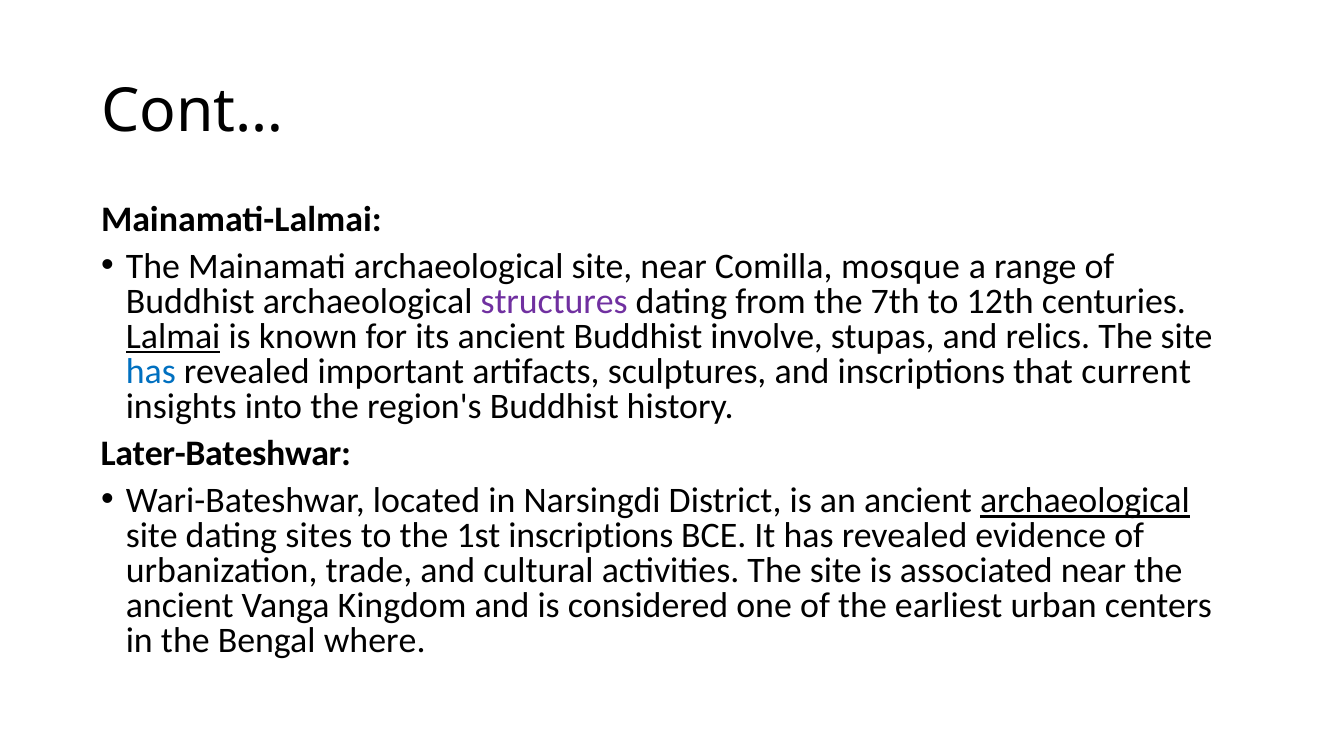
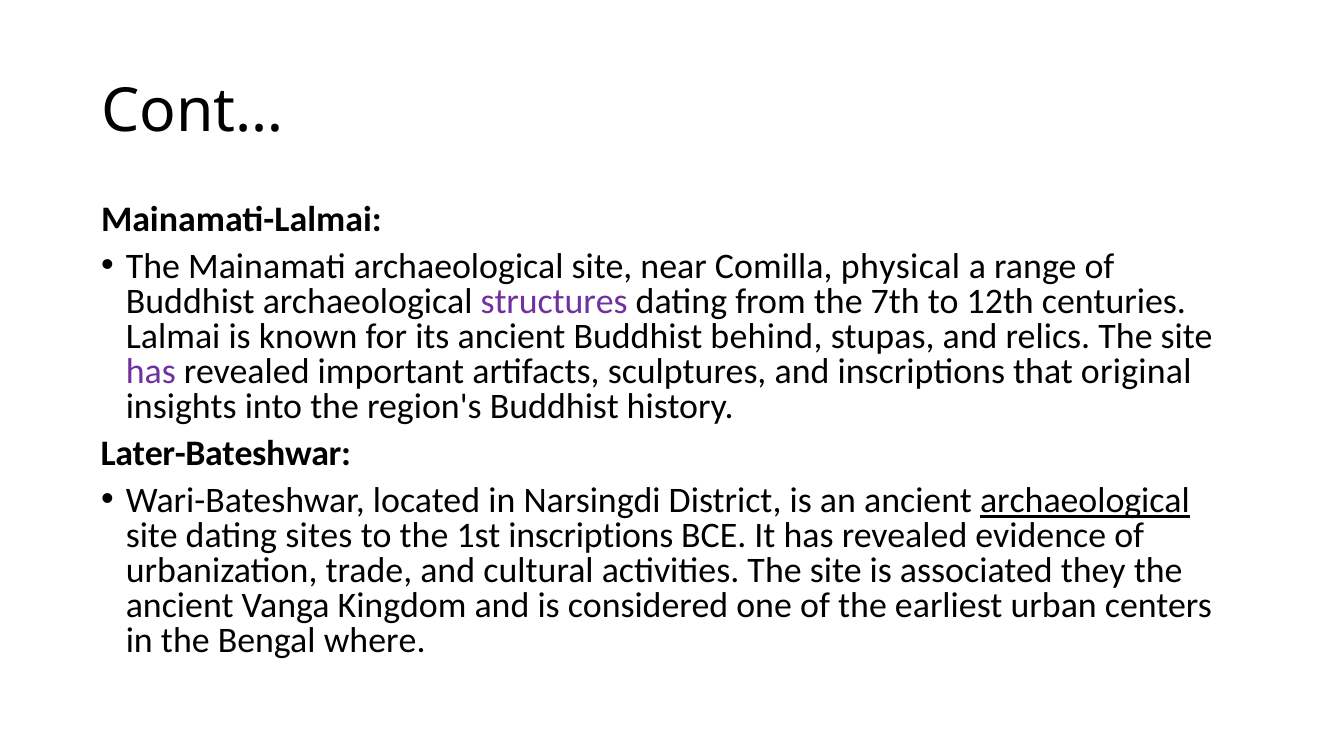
mosque: mosque -> physical (900, 267)
Lalmai underline: present -> none (173, 336)
involve: involve -> behind (766, 336)
has colour: blue -> purple (151, 371)
current: current -> original (1136, 371)
associated near: near -> they (1093, 570)
